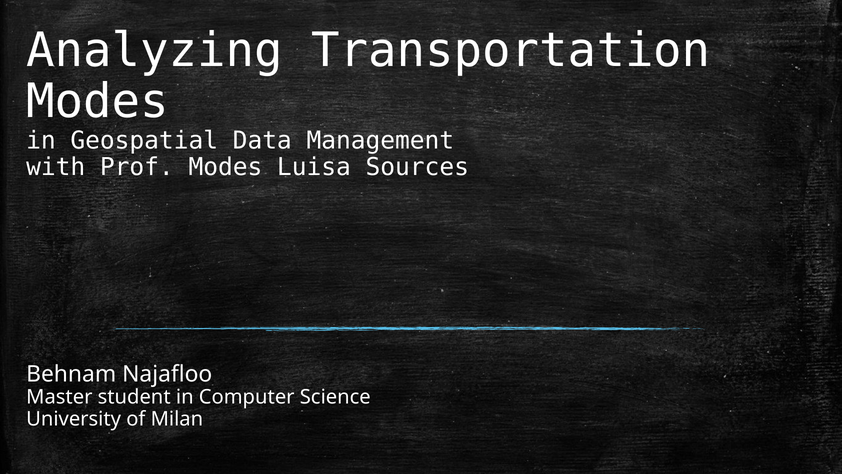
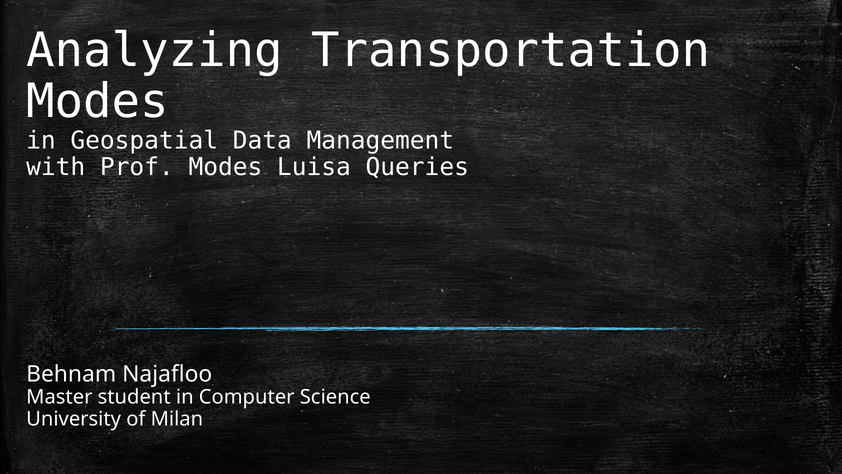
Sources: Sources -> Queries (417, 167)
